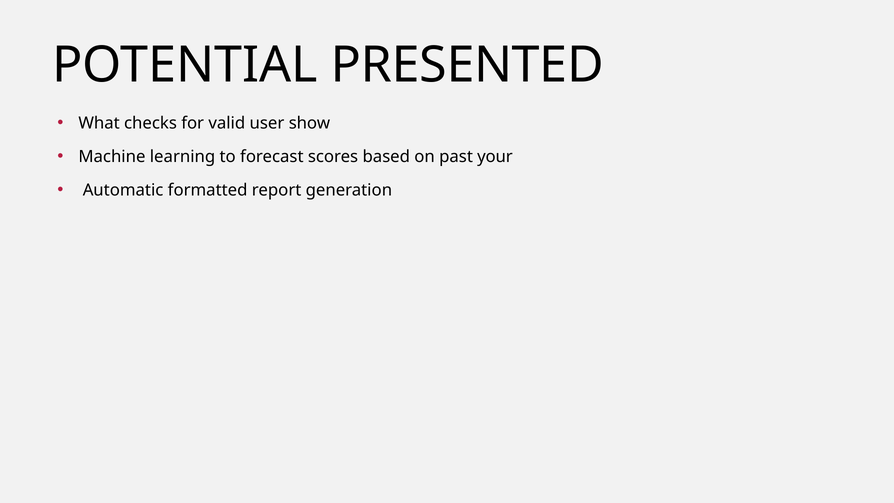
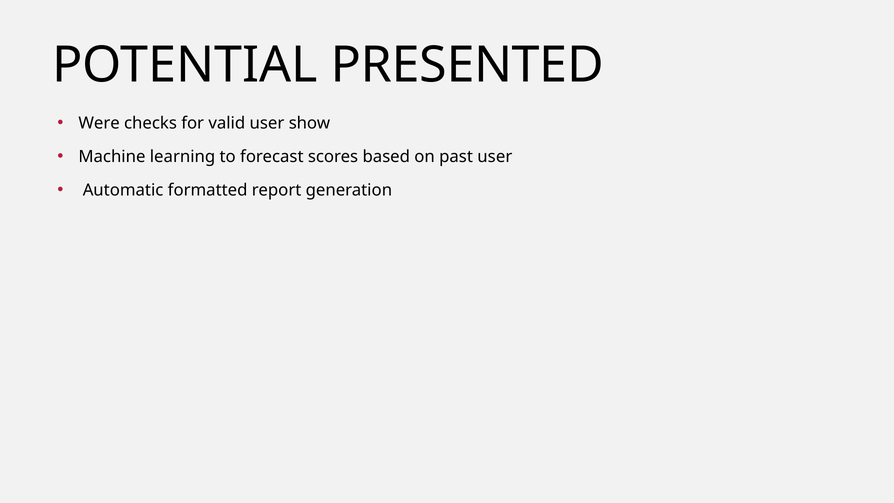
What: What -> Were (99, 123)
past your: your -> user (495, 157)
